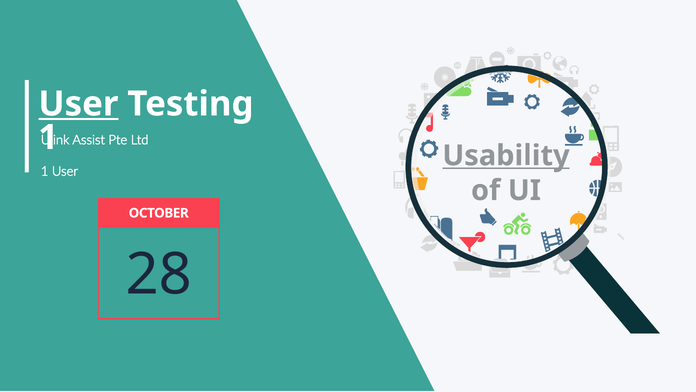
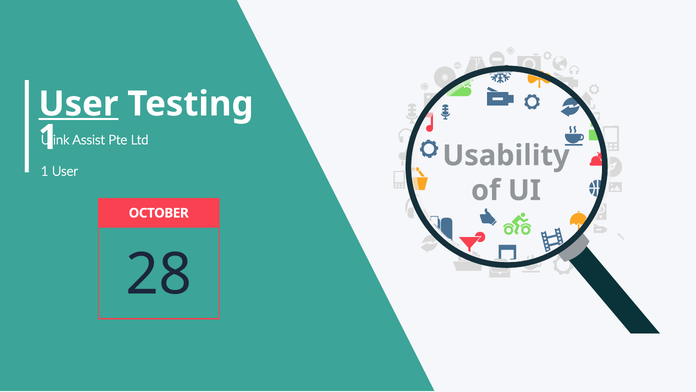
Usability underline: present -> none (506, 155)
